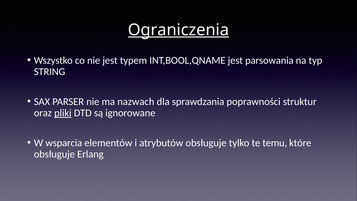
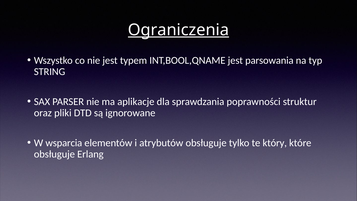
nazwach: nazwach -> aplikacje (136, 102)
pliki underline: present -> none (63, 113)
temu: temu -> który (275, 143)
